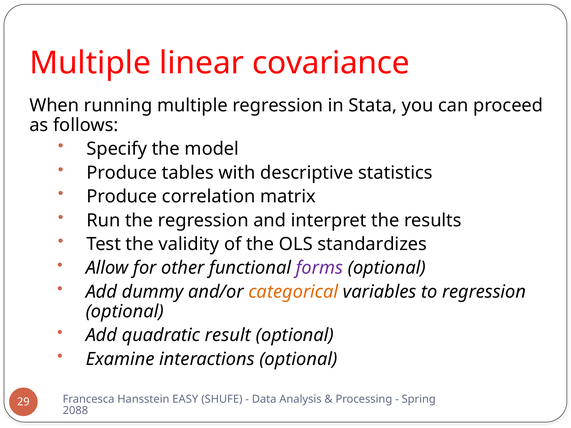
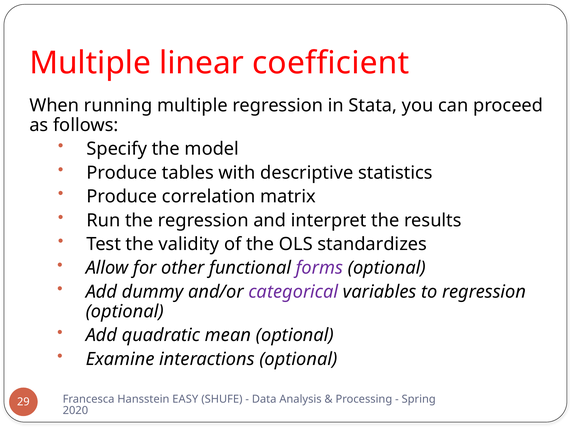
covariance: covariance -> coefficient (331, 63)
categorical colour: orange -> purple (293, 292)
result: result -> mean (228, 335)
2088: 2088 -> 2020 (75, 411)
